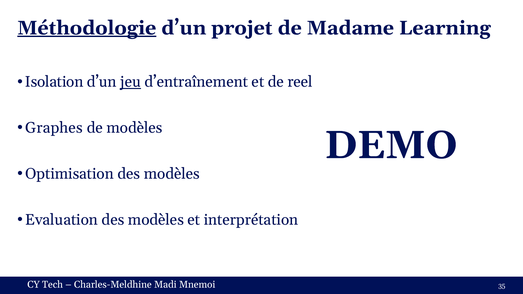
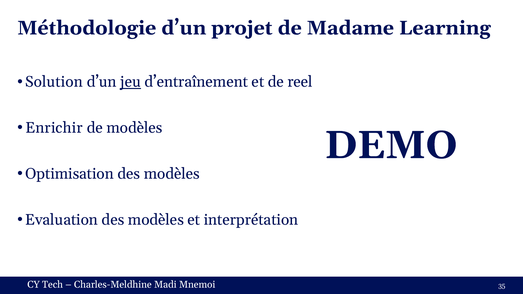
Méthodologie underline: present -> none (87, 28)
Isolation: Isolation -> Solution (54, 82)
Graphes: Graphes -> Enrichir (54, 128)
